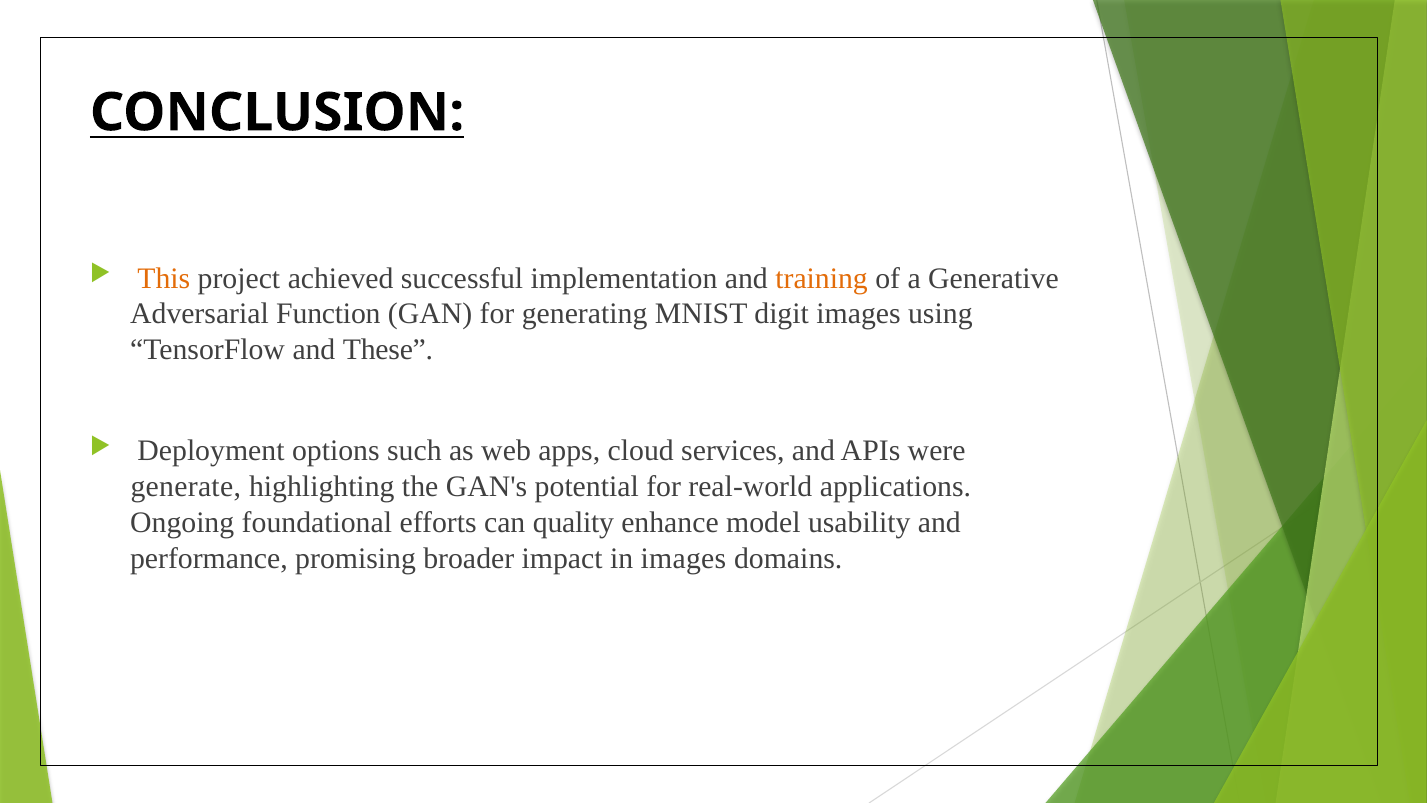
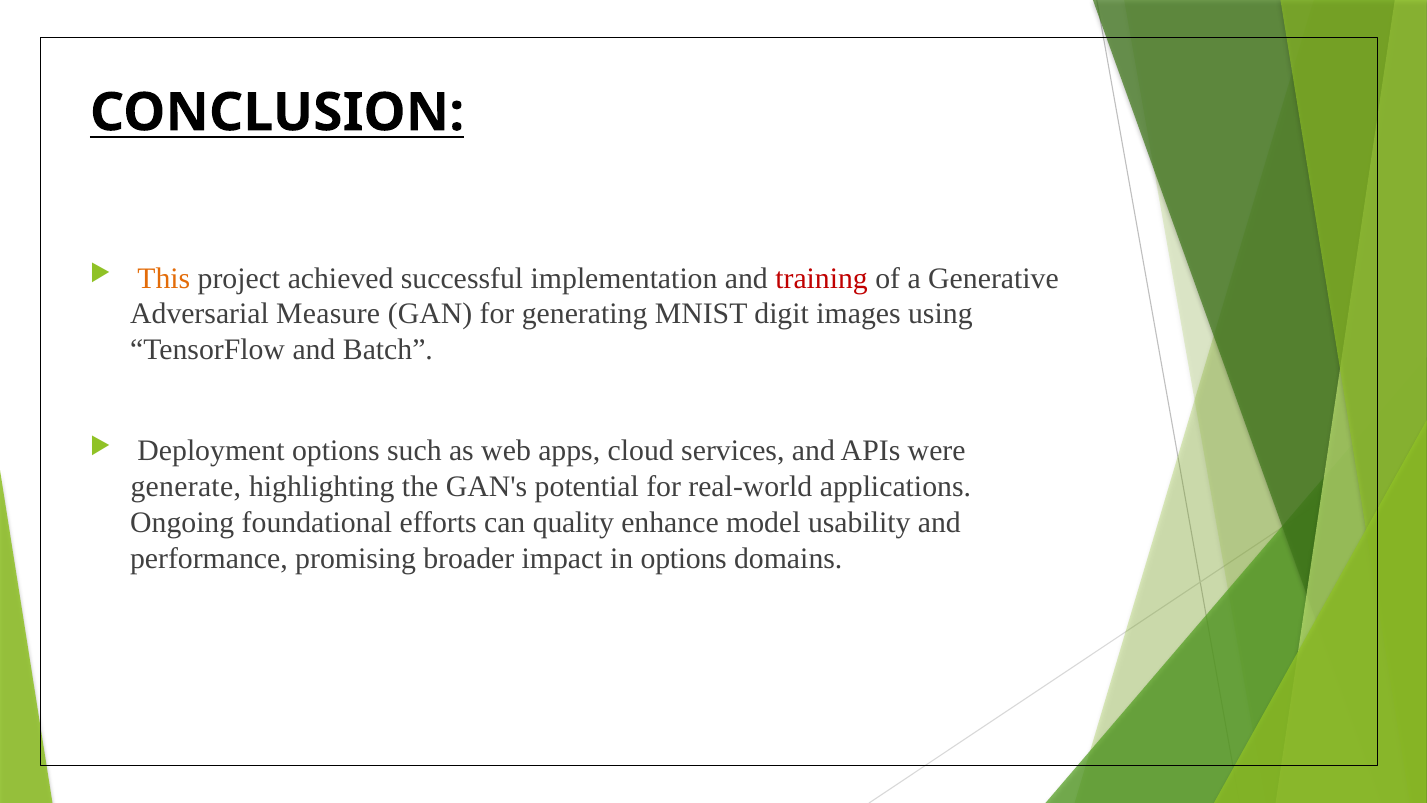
training colour: orange -> red (822, 278)
Function: Function -> Measure (328, 314)
These: These -> Batch (388, 350)
in images: images -> options (684, 558)
